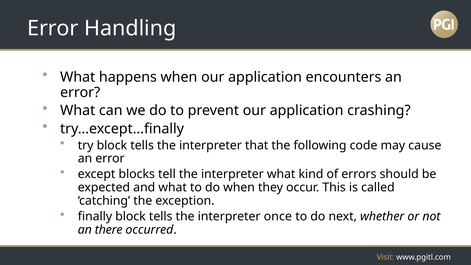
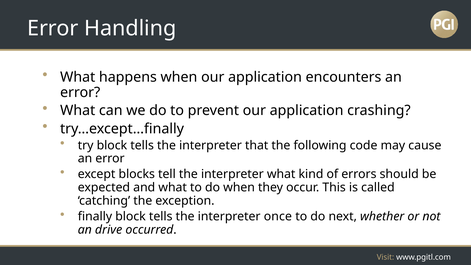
there: there -> drive (109, 230)
